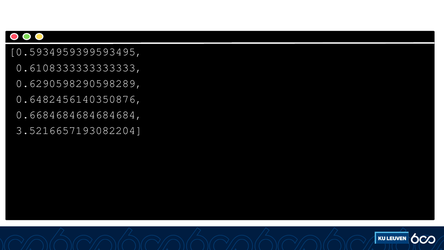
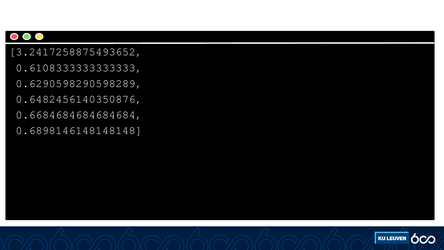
0.5934959399593495: 0.5934959399593495 -> 3.2417258875493652 (76, 52)
3.5216657193082204: 3.5216657193082204 -> 0.6898146148148148 (79, 131)
